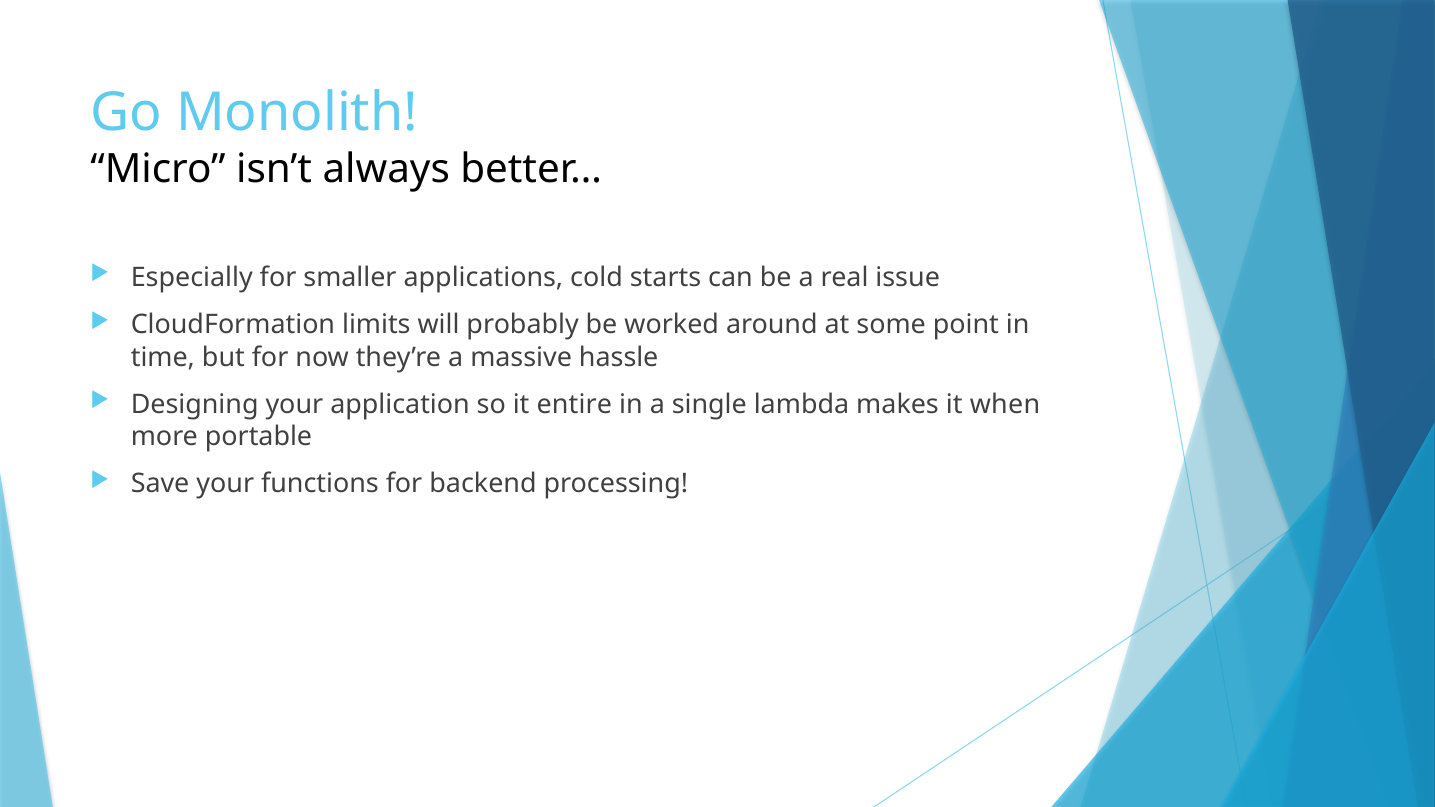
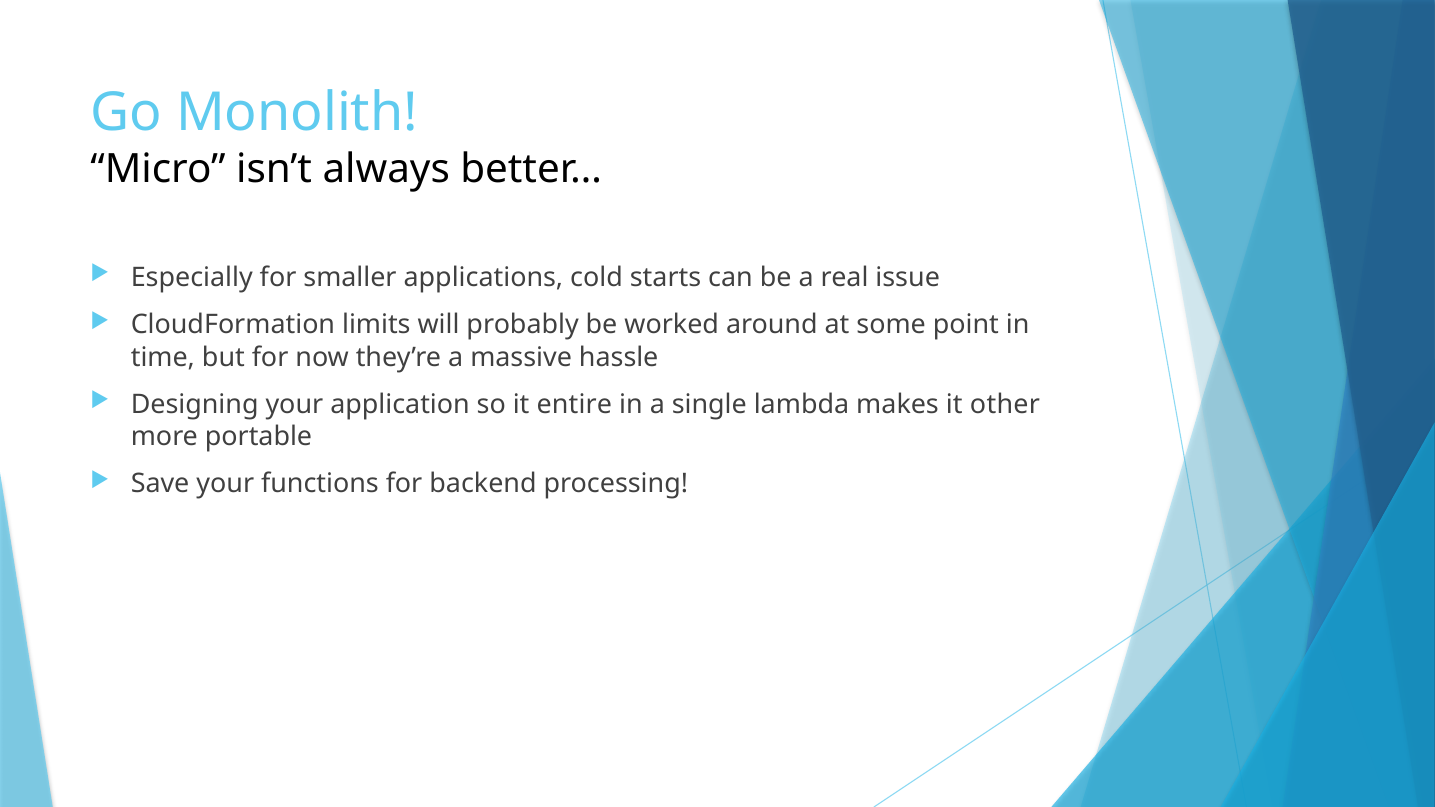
when: when -> other (1005, 404)
